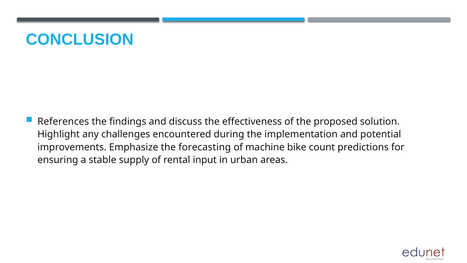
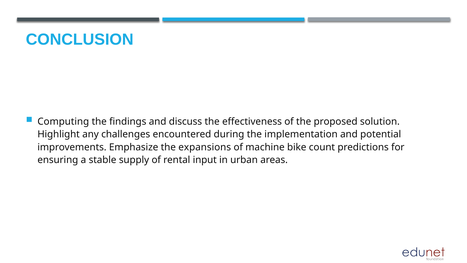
References: References -> Computing (63, 121)
forecasting: forecasting -> expansions (205, 147)
